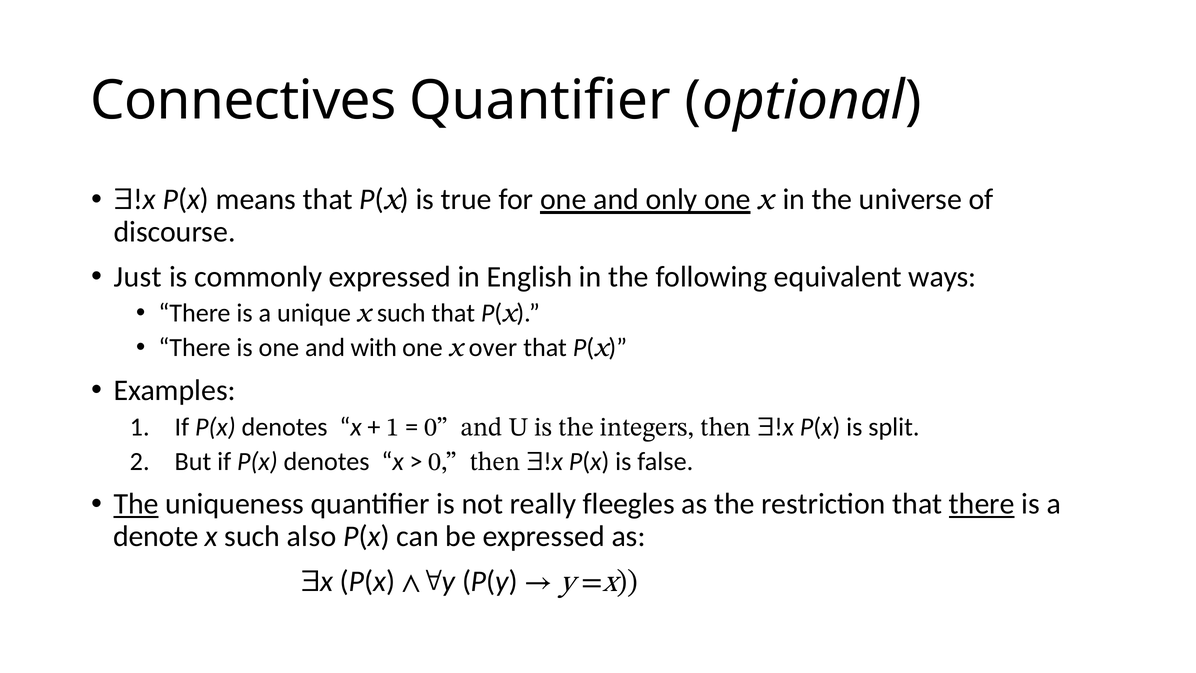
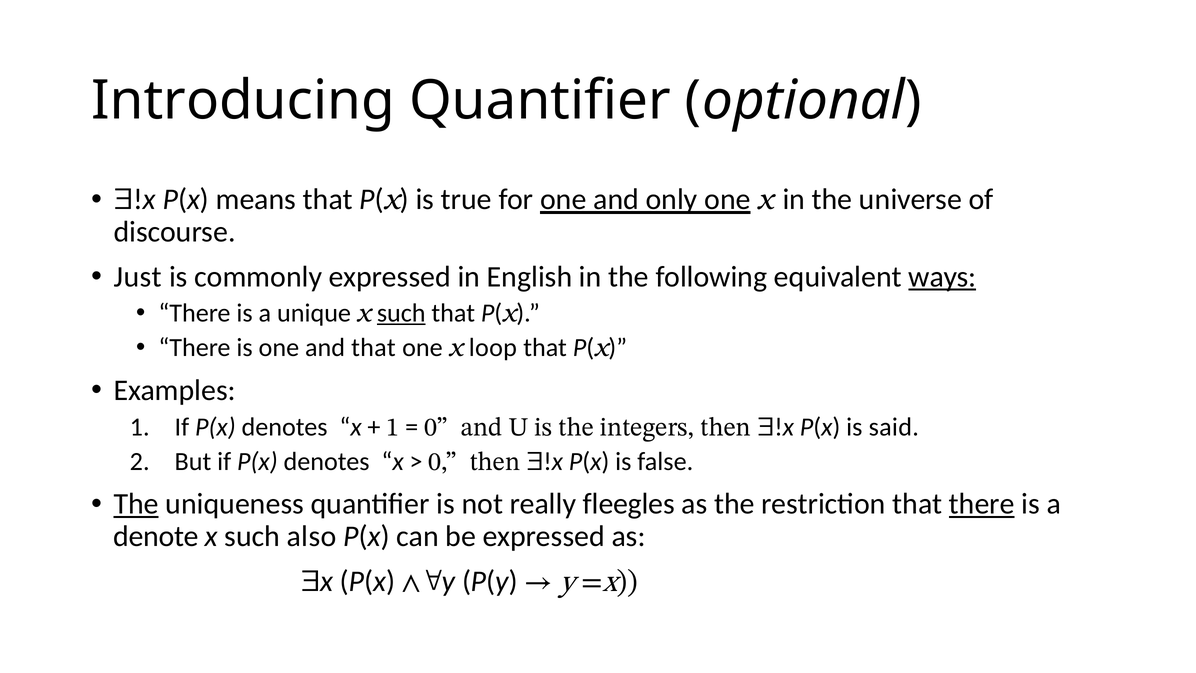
Connectives: Connectives -> Introducing (243, 100)
ways underline: none -> present (942, 277)
such underline: none -> present (401, 313)
and with: with -> that (373, 348)
over: over -> loop (493, 348)
split: split -> said (894, 427)
